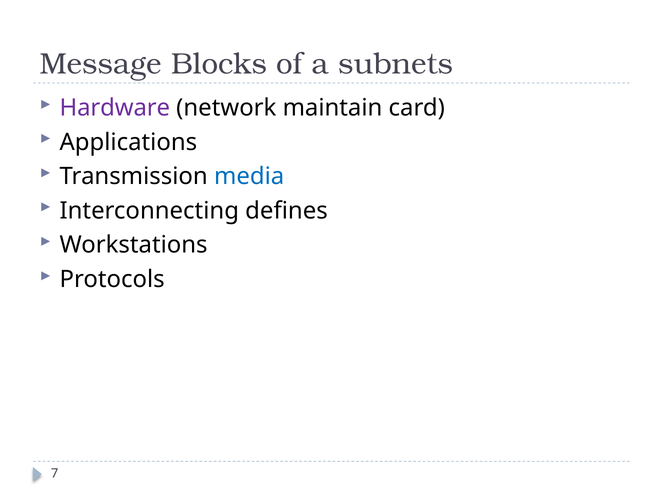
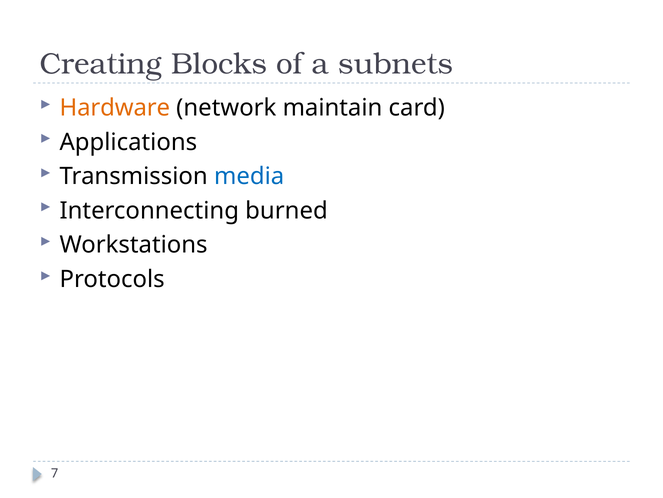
Message: Message -> Creating (101, 64)
Hardware colour: purple -> orange (115, 108)
defines: defines -> burned (287, 210)
